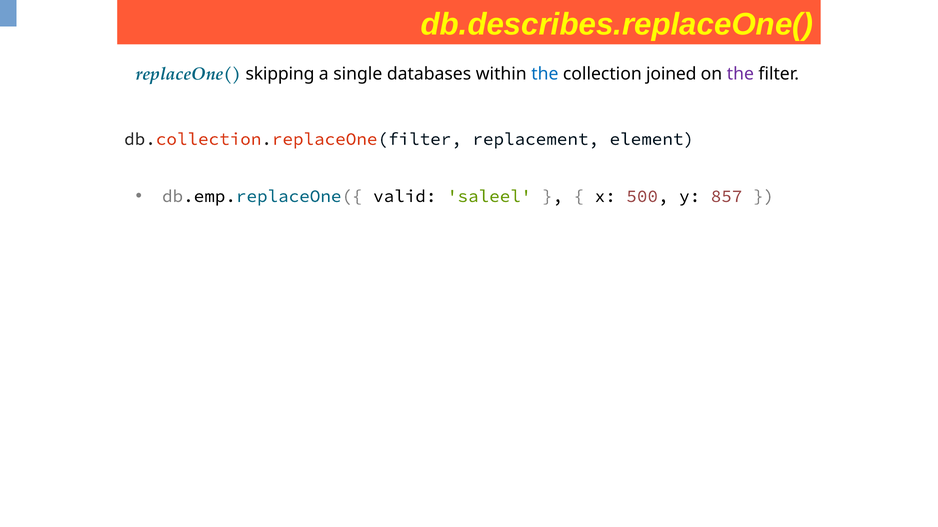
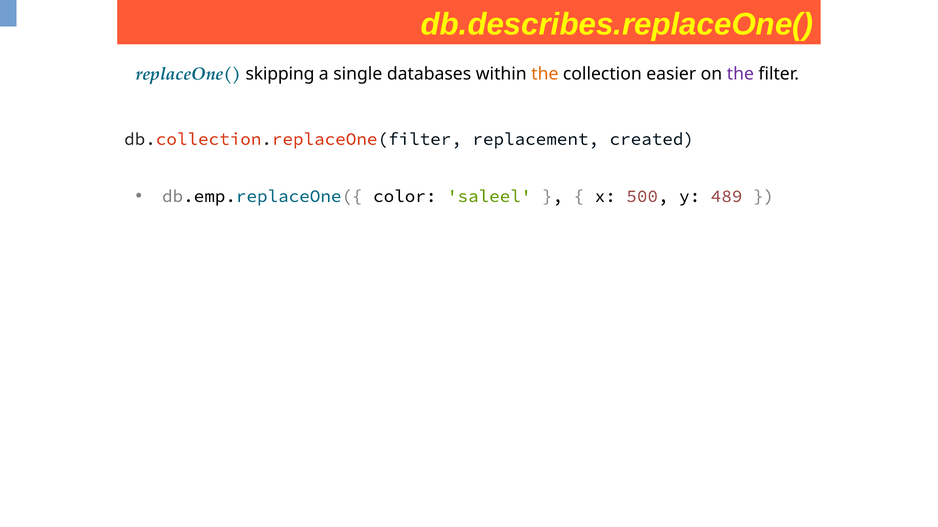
the colour: blue -> orange (545, 74)
joined: joined -> easier (671, 74)
element: element -> created (652, 139)
valid: valid -> color (405, 196)
857: 857 -> 489 (727, 196)
